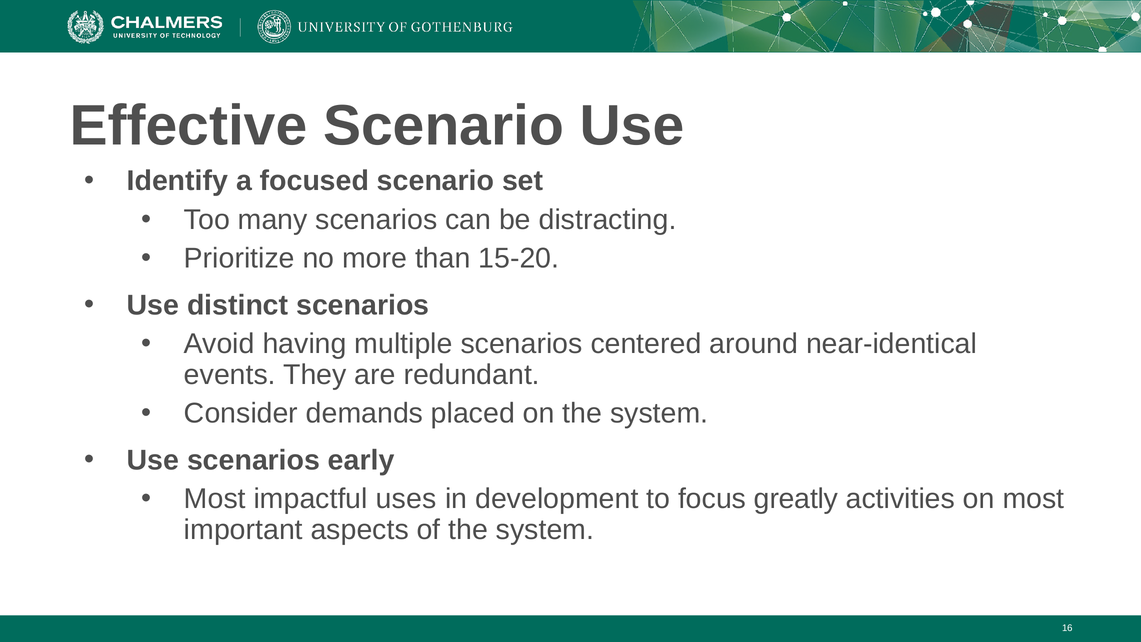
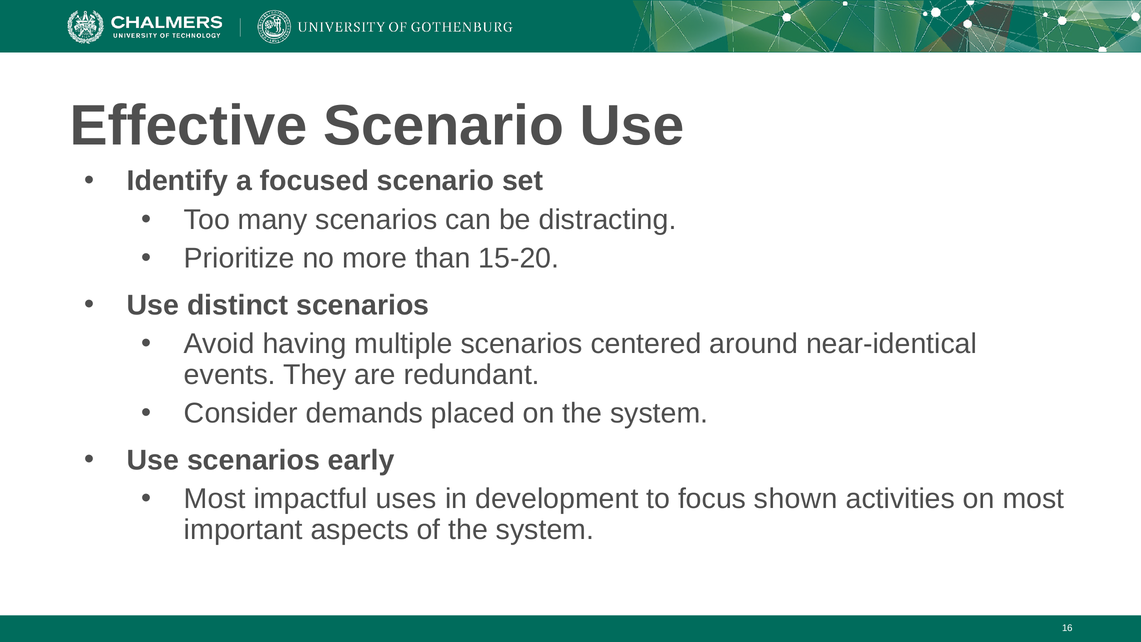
greatly: greatly -> shown (796, 499)
